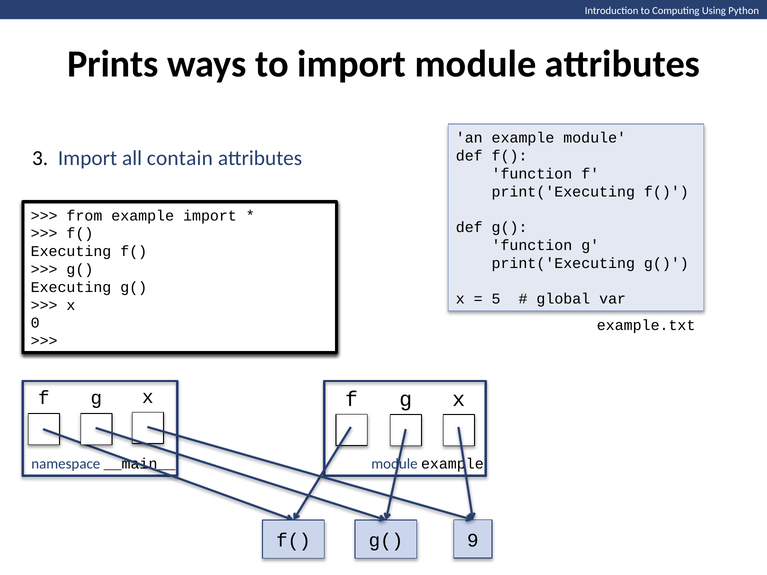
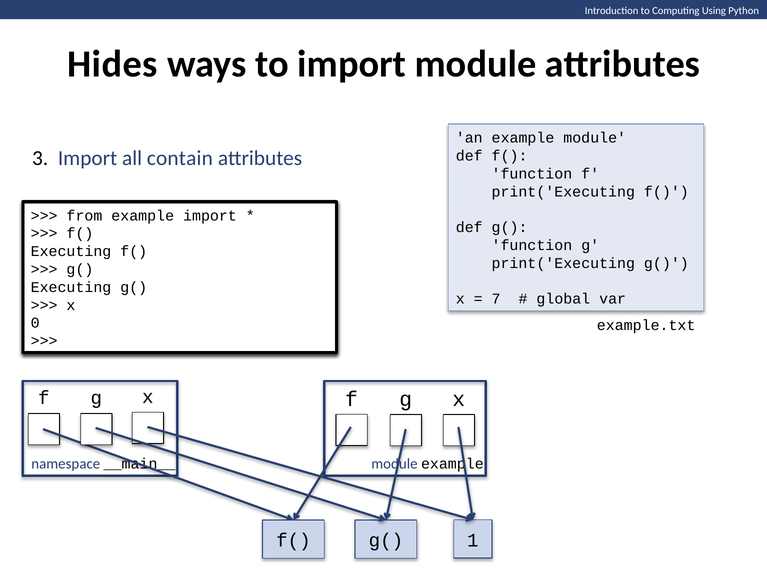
Prints: Prints -> Hides (113, 64)
5: 5 -> 7 (496, 299)
9: 9 -> 1 (473, 541)
